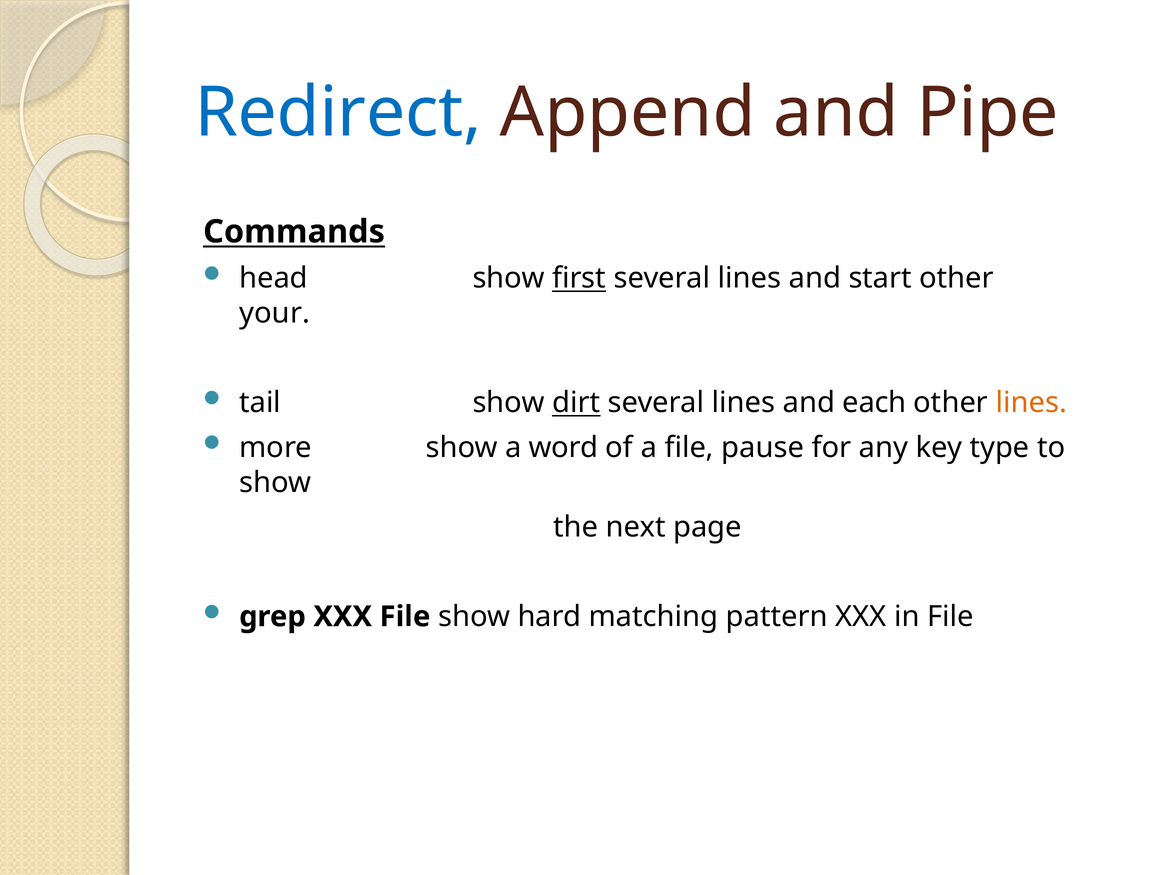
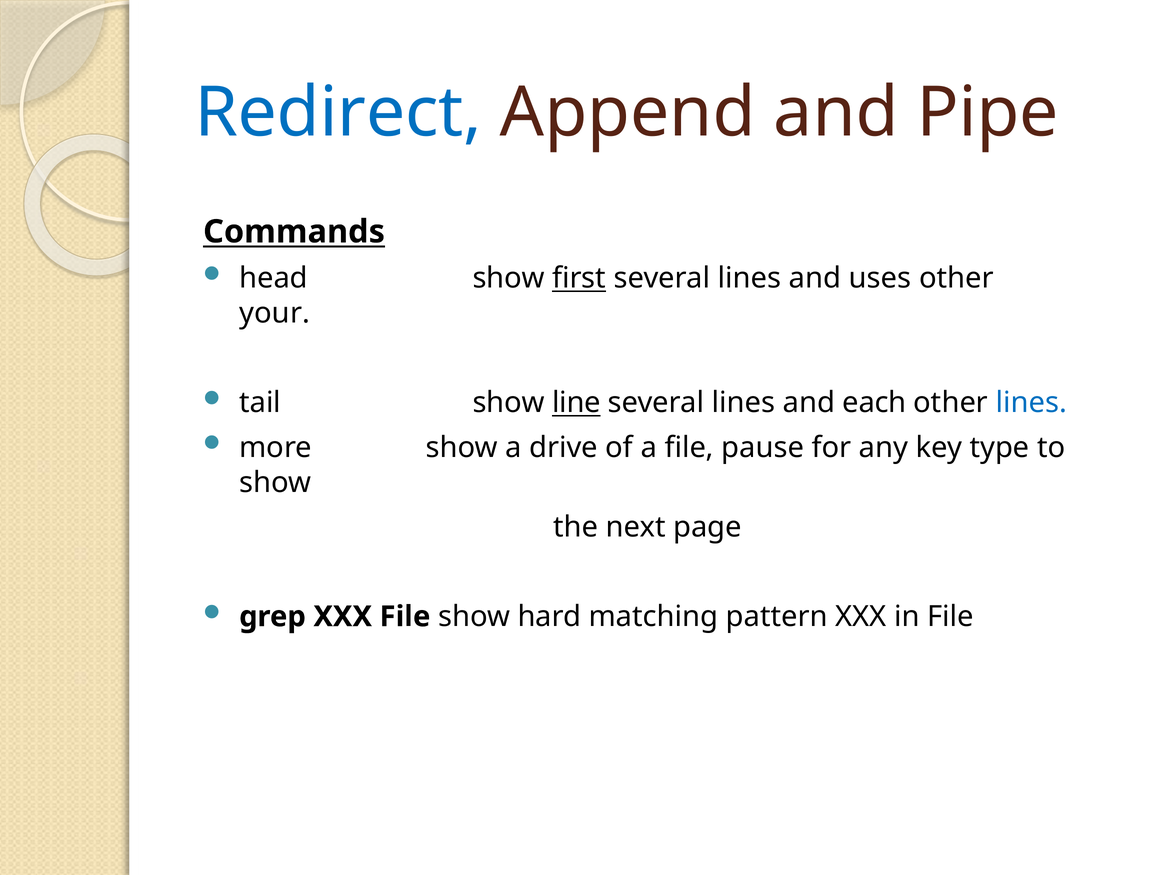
start: start -> uses (880, 278)
dirt: dirt -> line (576, 403)
lines colour: orange -> blue (1031, 403)
word: word -> drive (563, 448)
